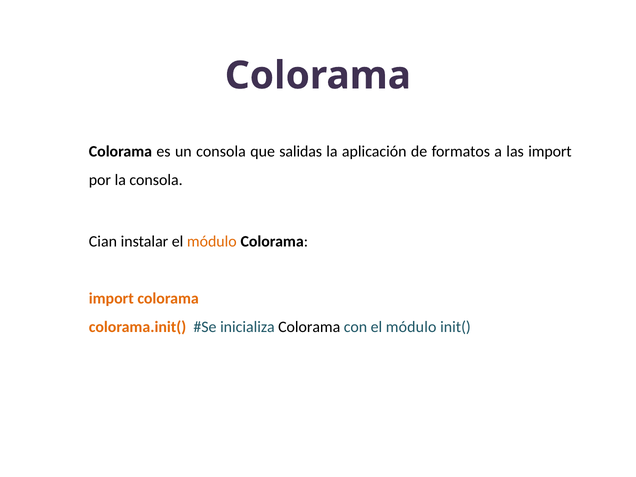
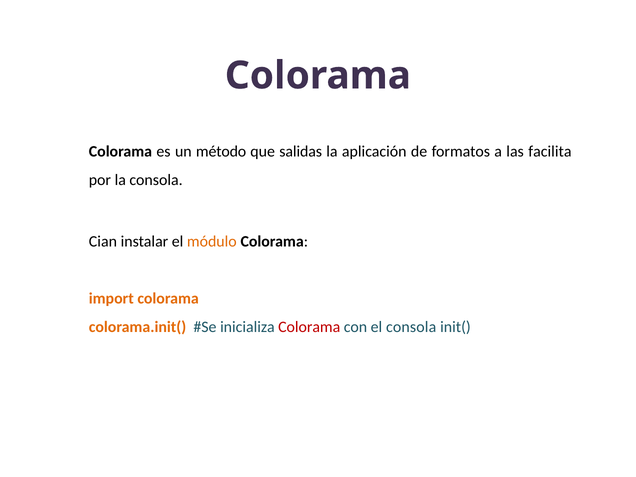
un consola: consola -> método (221, 152)
las import: import -> facilita (550, 152)
Colorama colour: black -> red (309, 327)
con el módulo: módulo -> consola (411, 327)
